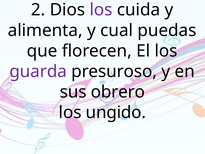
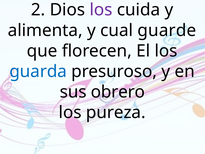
puedas: puedas -> guarde (167, 30)
guarda colour: purple -> blue (38, 71)
ungido: ungido -> pureza (116, 112)
